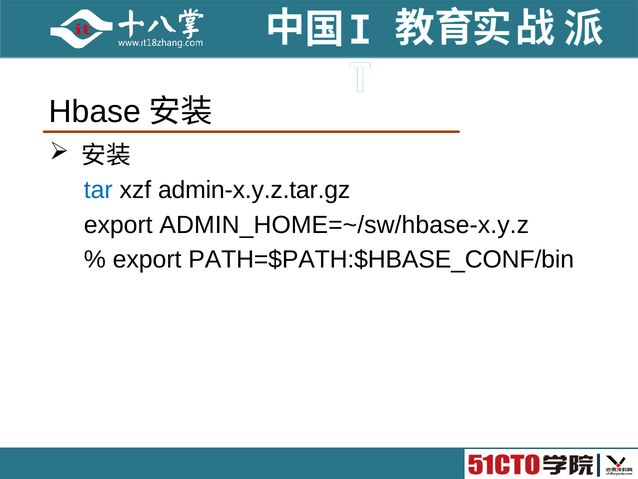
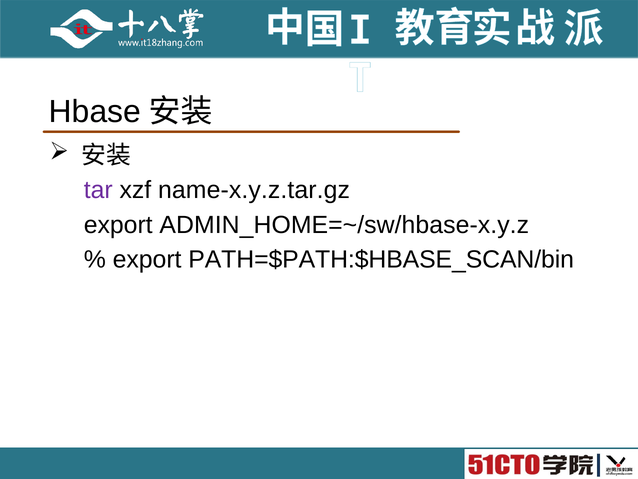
tar colour: blue -> purple (98, 190)
admin-x.y.z.tar.gz: admin-x.y.z.tar.gz -> name-x.y.z.tar.gz (254, 190)
PATH=$PATH:$HBASE_CONF/bin: PATH=$PATH:$HBASE_CONF/bin -> PATH=$PATH:$HBASE_SCAN/bin (381, 260)
